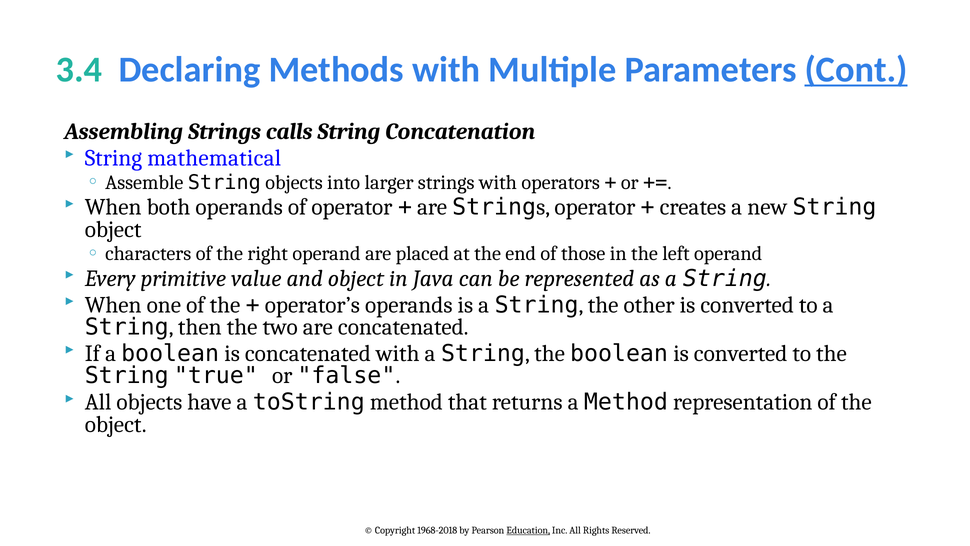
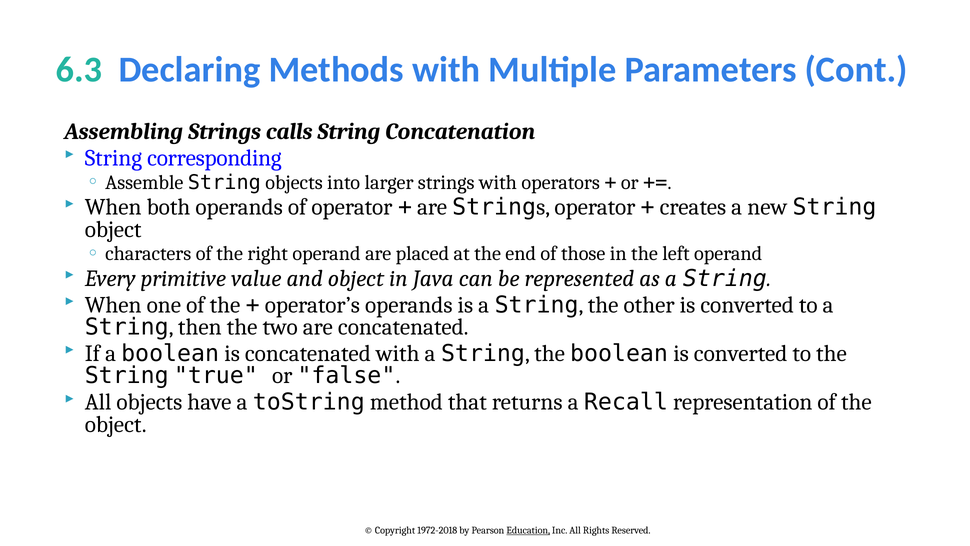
3.4: 3.4 -> 6.3 (79, 70)
Cont underline: present -> none (856, 70)
mathematical: mathematical -> corresponding (214, 158)
a Method: Method -> Recall (626, 402)
1968-2018: 1968-2018 -> 1972-2018 (437, 530)
